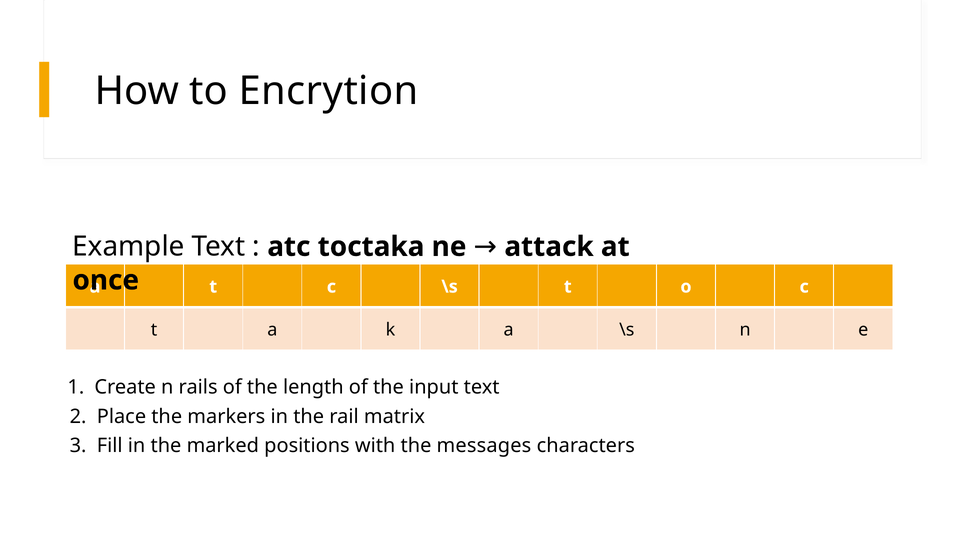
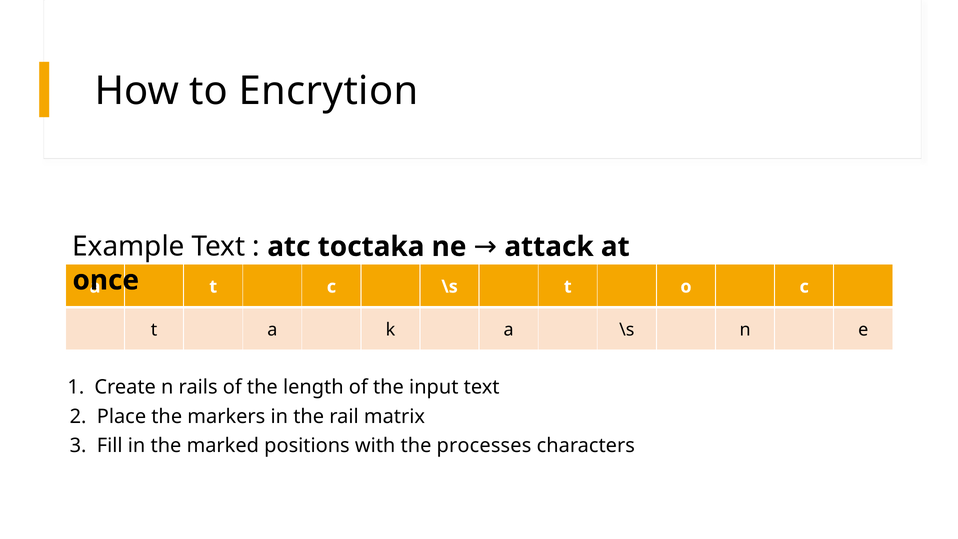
messages: messages -> processes (484, 446)
